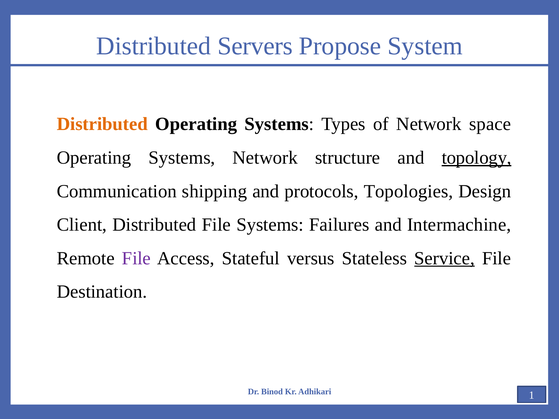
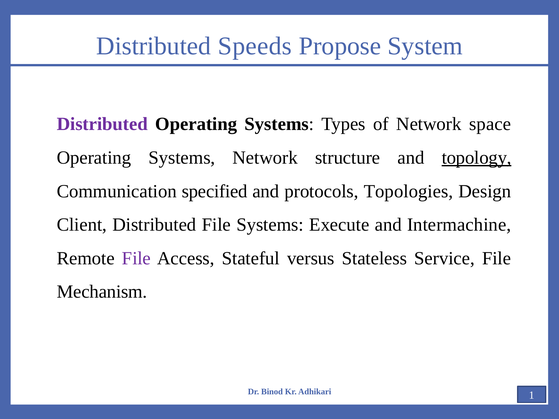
Servers: Servers -> Speeds (255, 46)
Distributed colour: orange -> purple (102, 124)
shipping: shipping -> specified (215, 191)
Failures: Failures -> Execute (339, 225)
Service underline: present -> none (445, 258)
Destination: Destination -> Mechanism (102, 292)
